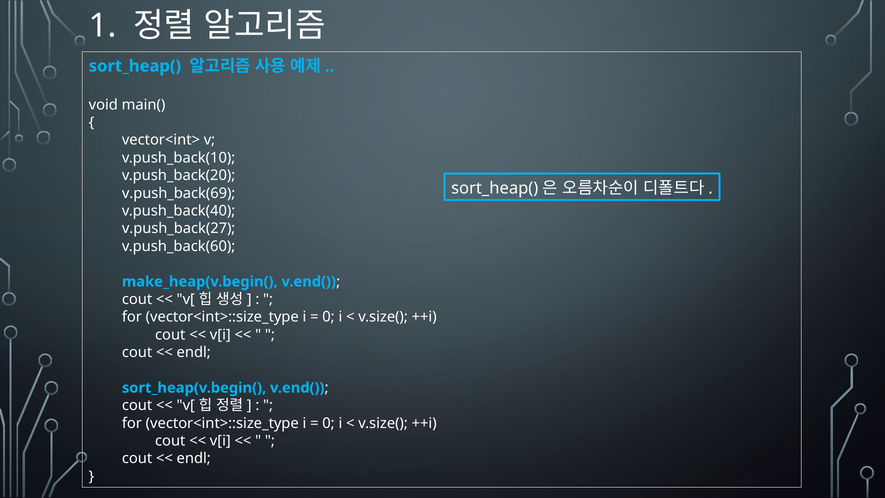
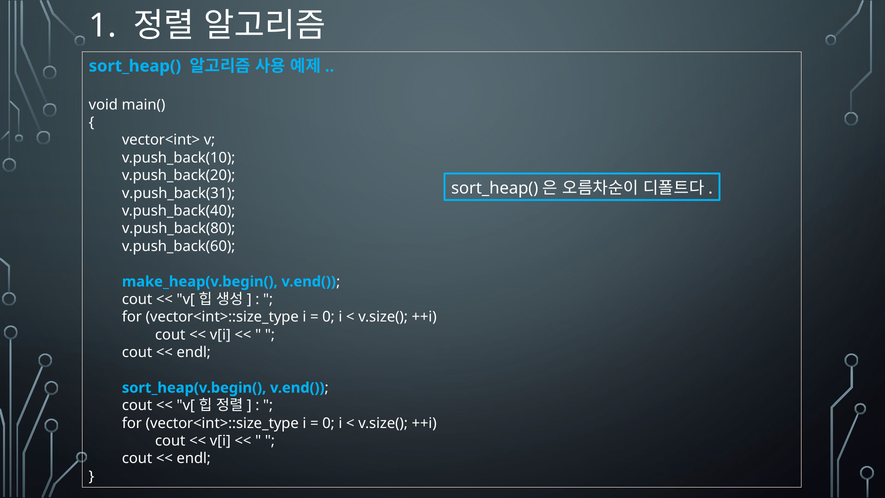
v.push_back(69: v.push_back(69 -> v.push_back(31 (179, 193)
v.push_back(27: v.push_back(27 -> v.push_back(80 (179, 228)
